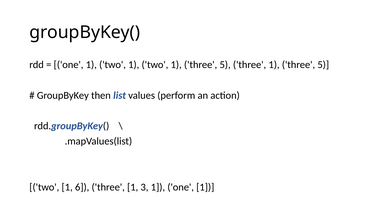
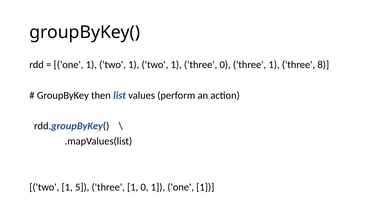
two 1 three 5: 5 -> 0 (225, 65)
three 1 three 5: 5 -> 8 (323, 65)
6: 6 -> 5 (82, 187)
1 3: 3 -> 0 (144, 187)
